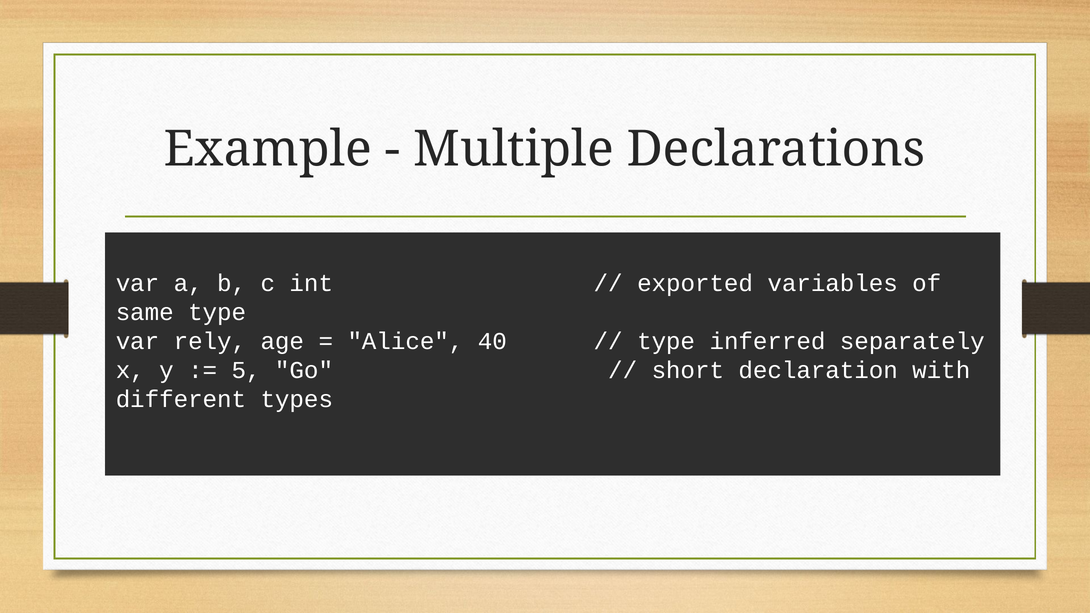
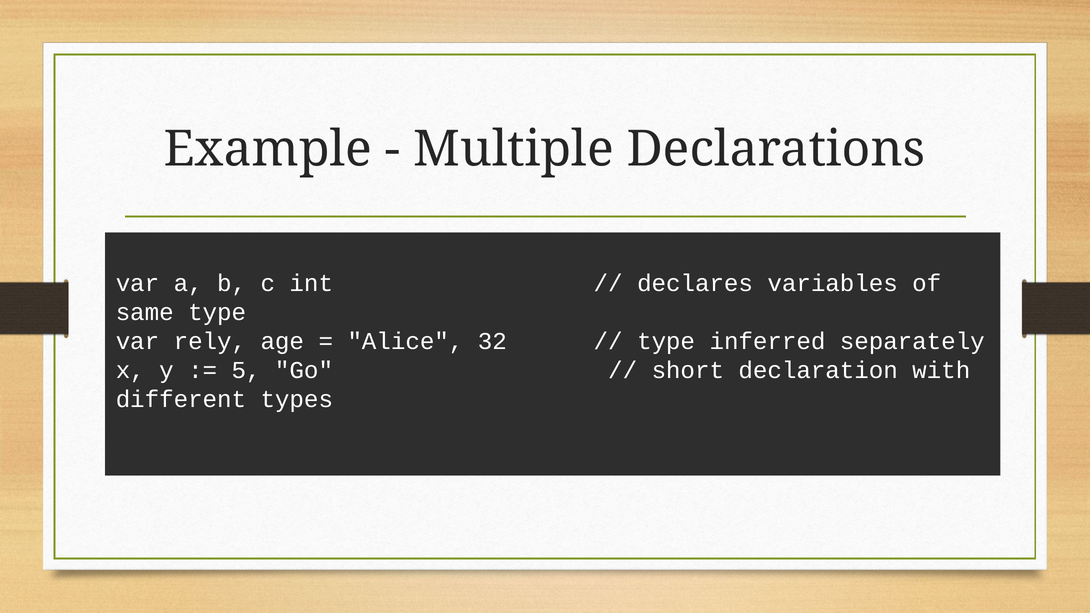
exported: exported -> declares (695, 283)
40: 40 -> 32 (492, 341)
